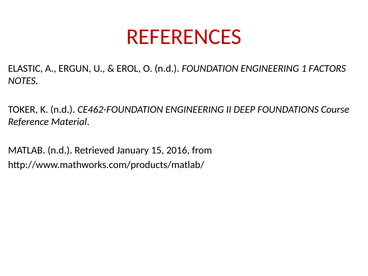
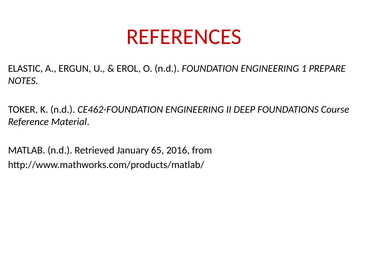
FACTORS: FACTORS -> PREPARE (327, 68)
15: 15 -> 65 (158, 150)
